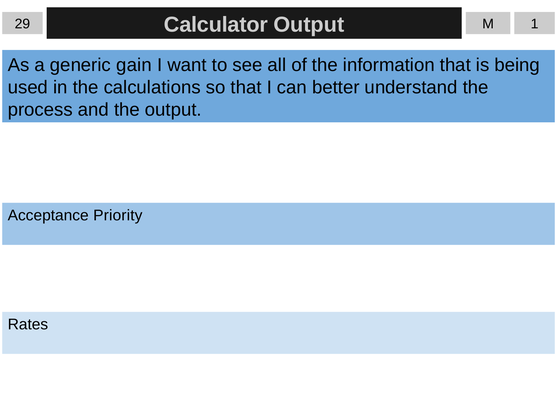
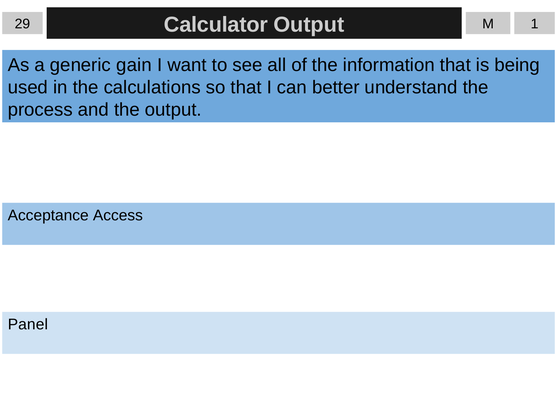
Priority: Priority -> Access (118, 216)
Rates: Rates -> Panel (28, 325)
